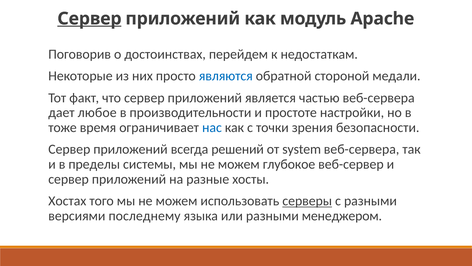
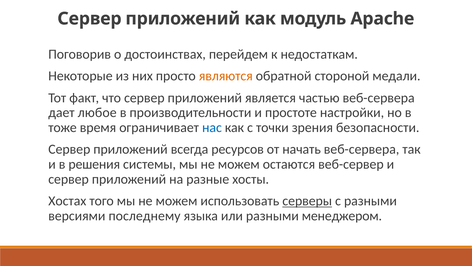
Сервер underline: present -> none (89, 19)
являются colour: blue -> orange (226, 76)
решений: решений -> ресурсов (238, 149)
system: system -> начать (302, 149)
пределы: пределы -> решения (94, 164)
глубокое: глубокое -> остаются (289, 164)
